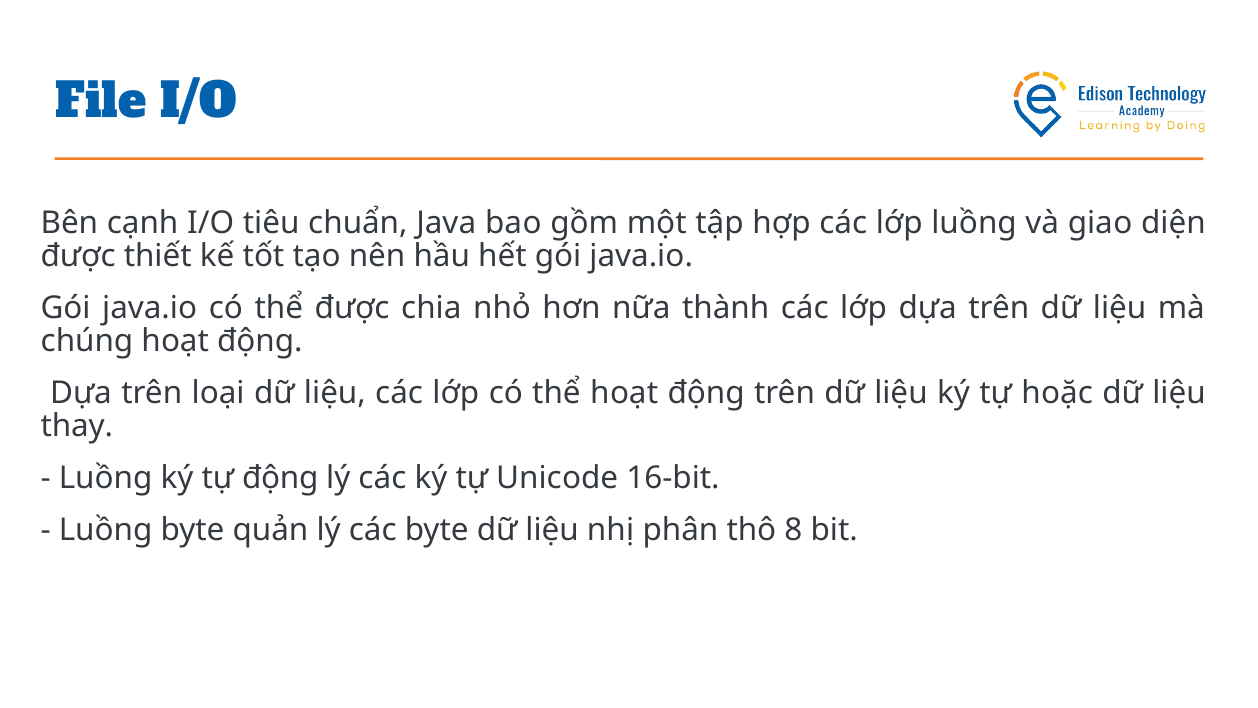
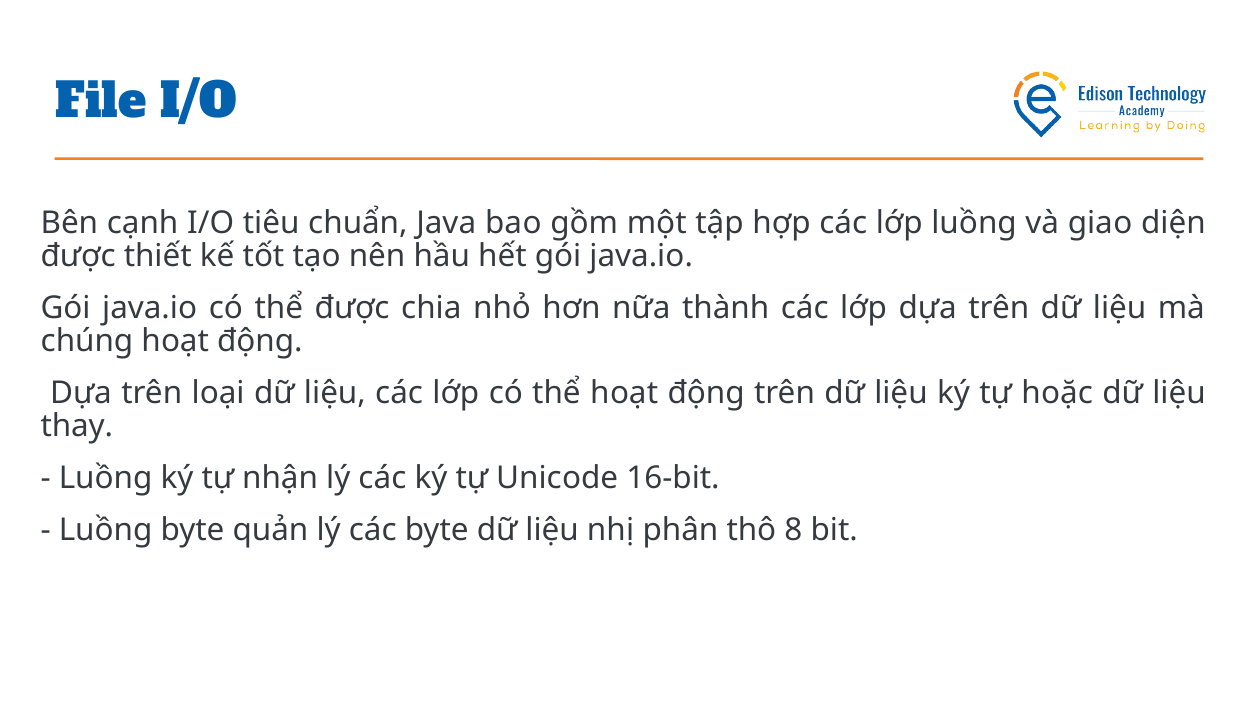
tự động: động -> nhận (280, 478)
